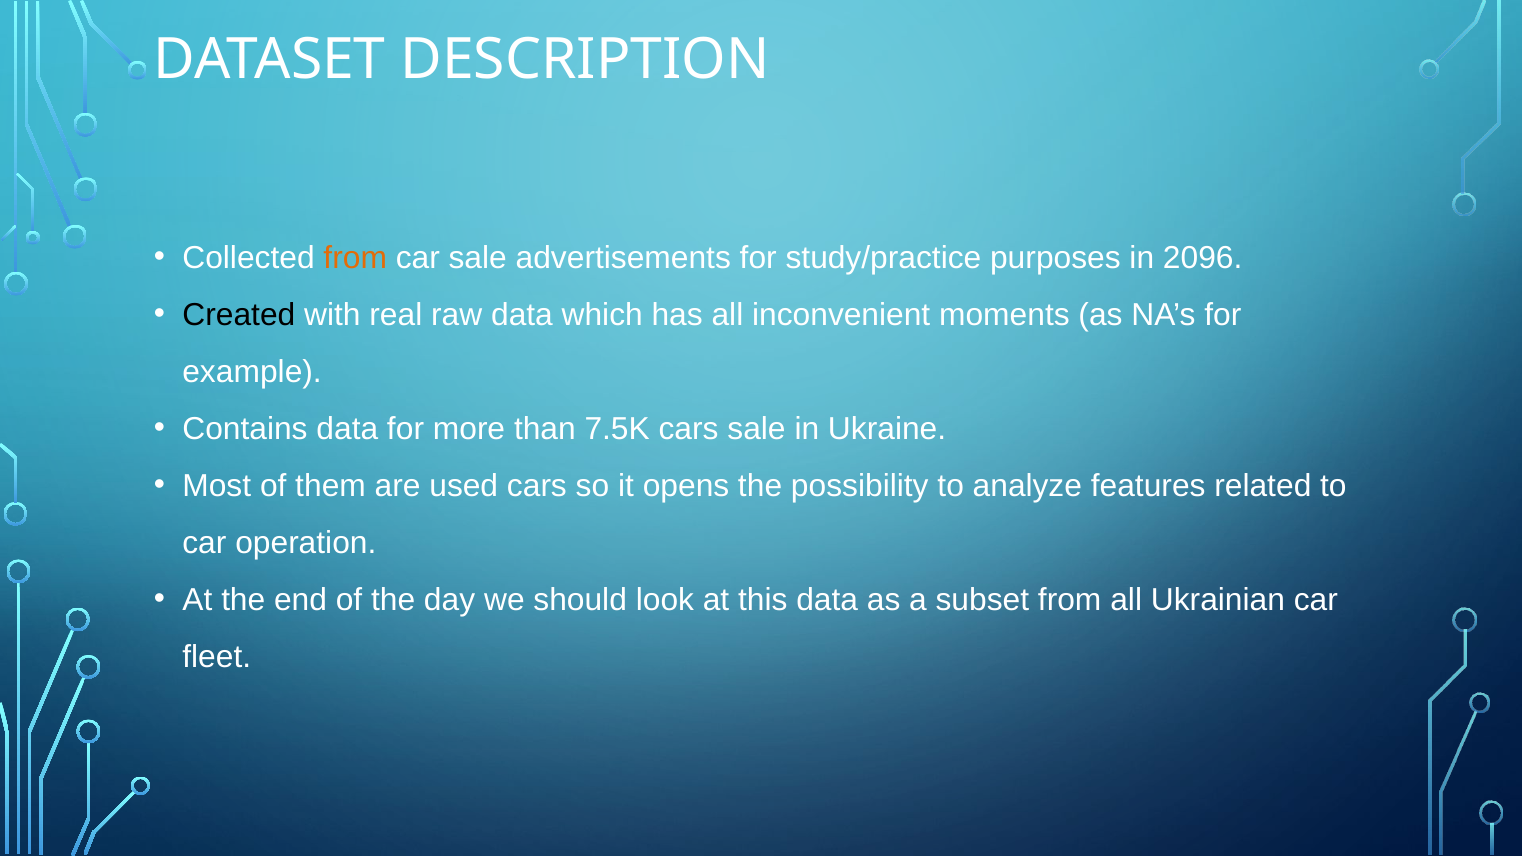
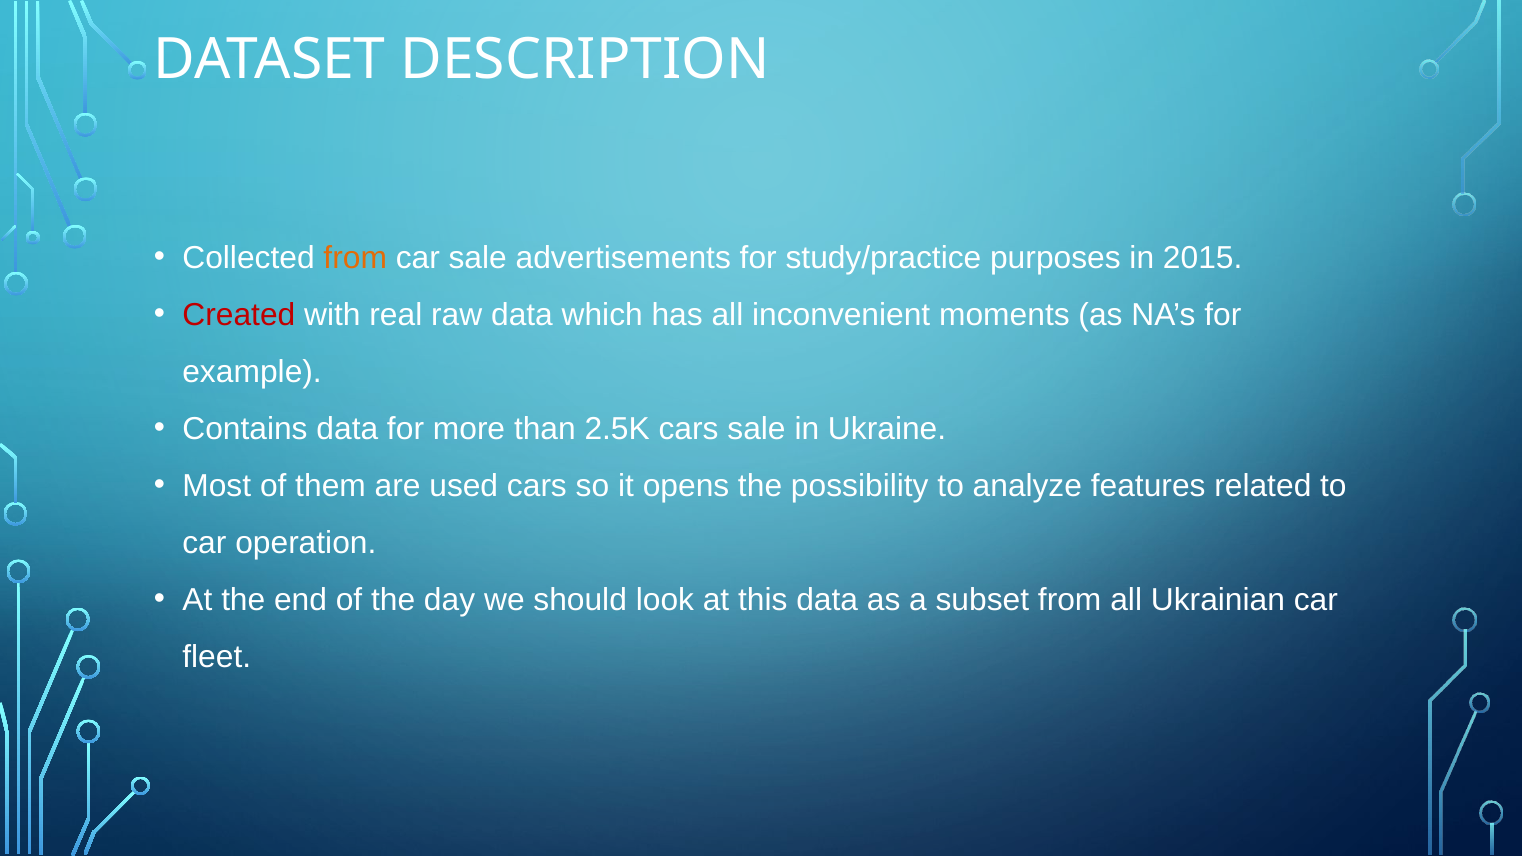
2096: 2096 -> 2015 (1203, 258)
Created colour: black -> red (239, 315)
7.5K: 7.5K -> 2.5K (617, 429)
